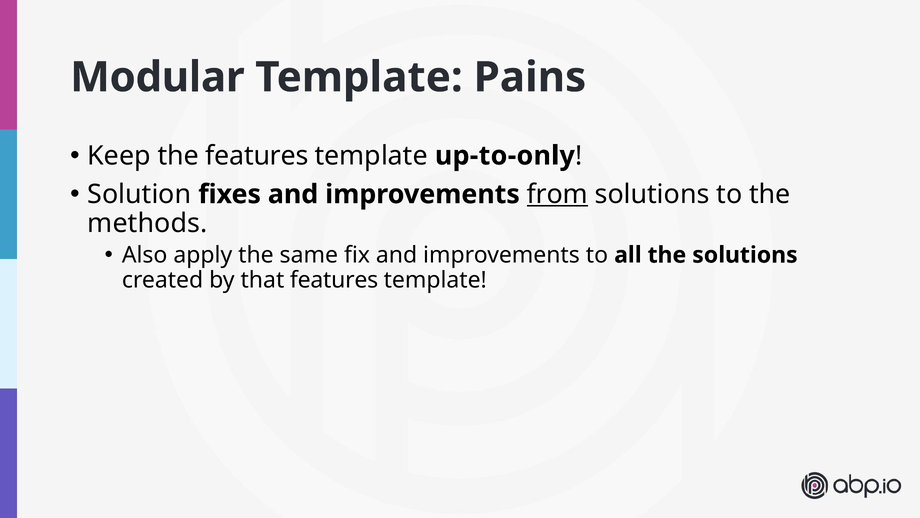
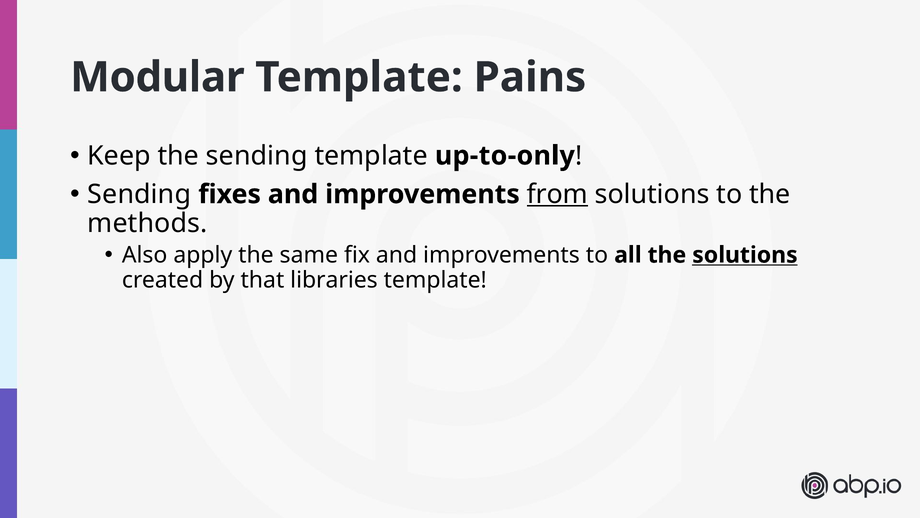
the features: features -> sending (257, 156)
Solution: Solution -> Sending (139, 194)
solutions underline: none -> present (745, 255)
that features: features -> libraries (334, 280)
